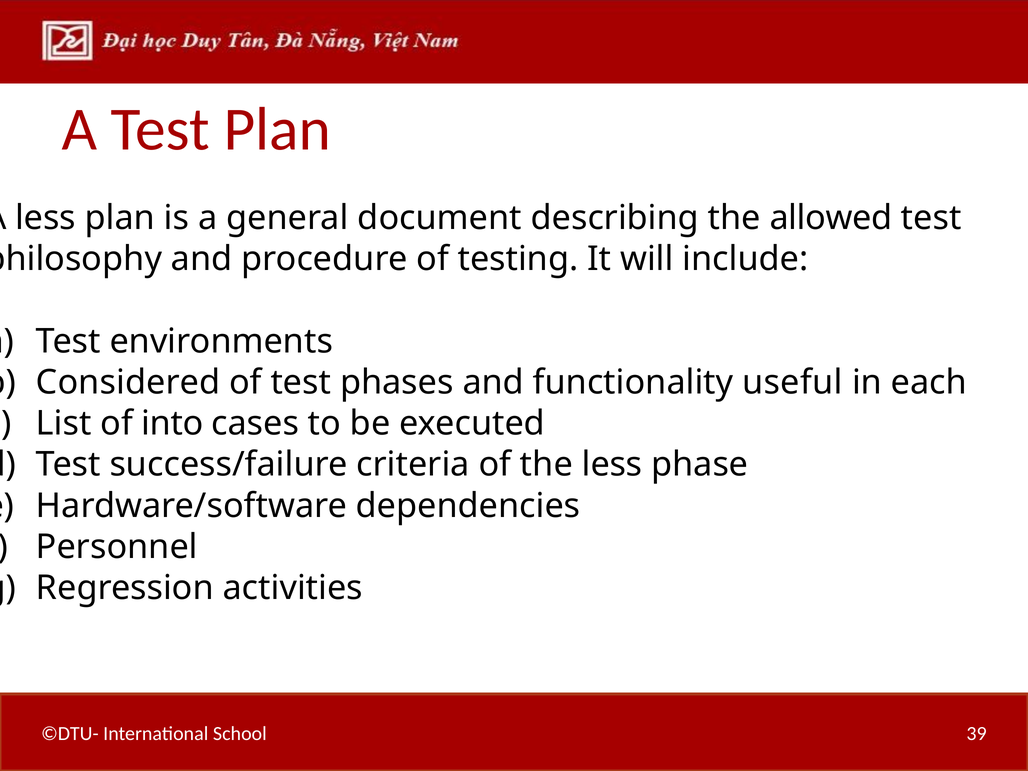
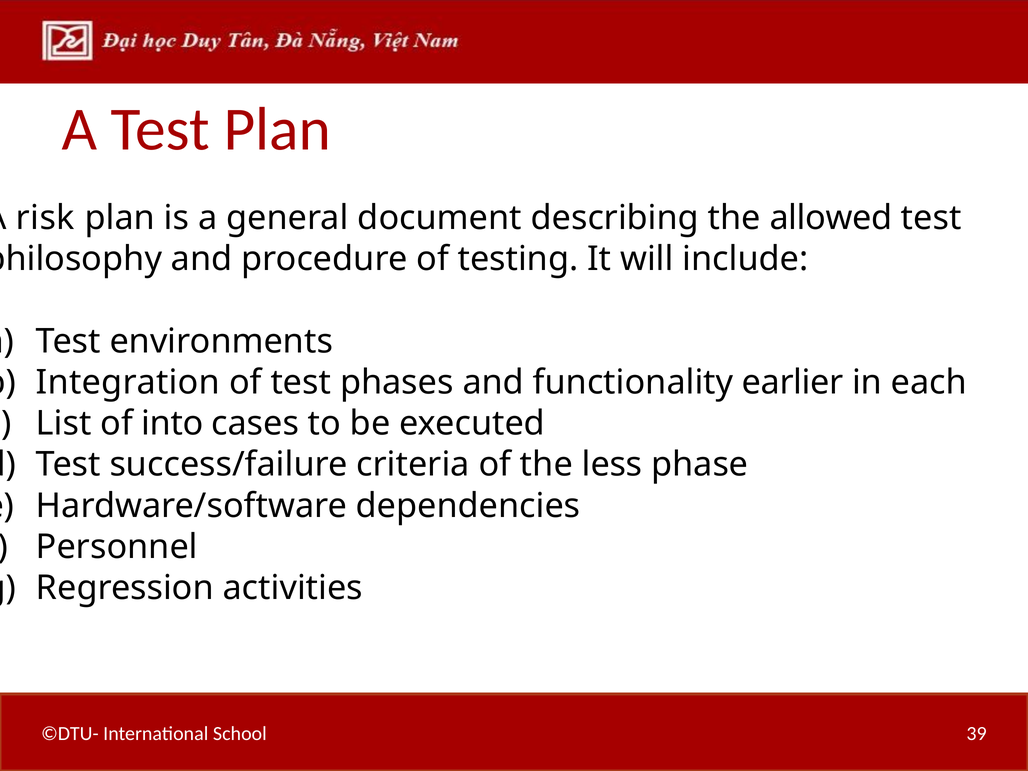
less: less -> risk (45, 218)
Considered: Considered -> Integration (128, 382)
useful: useful -> earlier (793, 382)
